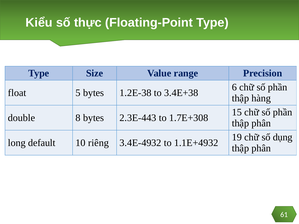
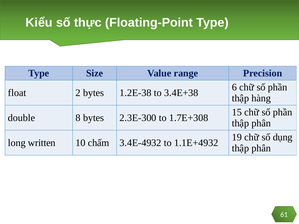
5: 5 -> 2 (78, 93)
2.3E-443: 2.3E-443 -> 2.3E-300 (138, 118)
default: default -> written (42, 143)
riêng: riêng -> chấm (99, 143)
